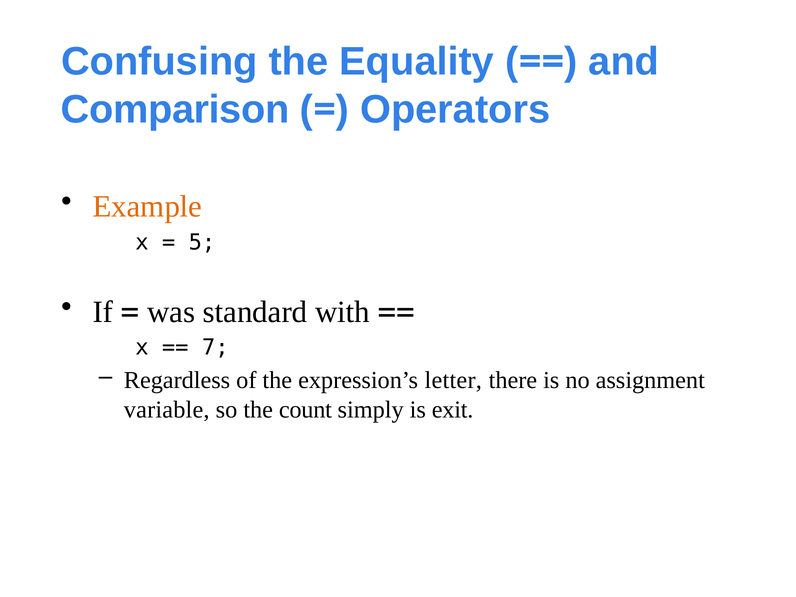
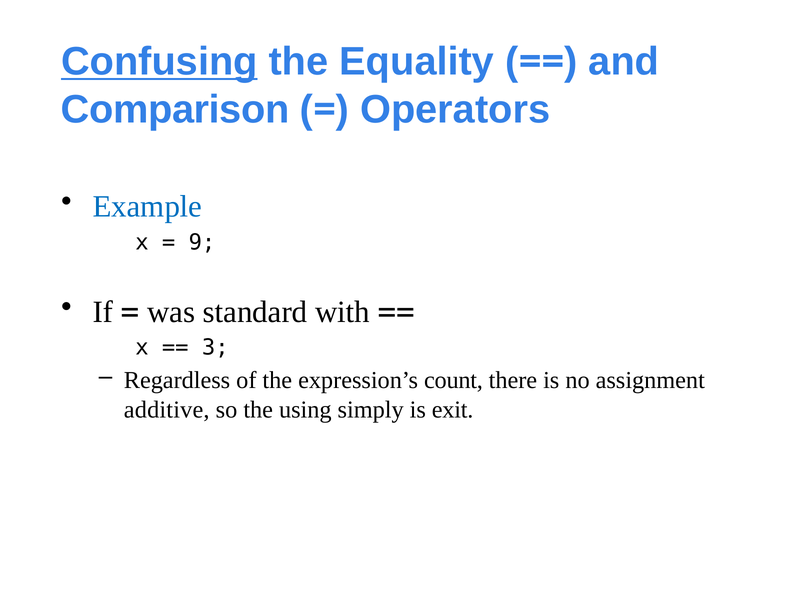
Confusing underline: none -> present (159, 62)
Example colour: orange -> blue (147, 207)
5: 5 -> 9 (202, 242)
7: 7 -> 3 (215, 348)
letter: letter -> count (453, 380)
variable: variable -> additive (167, 410)
count: count -> using (305, 410)
